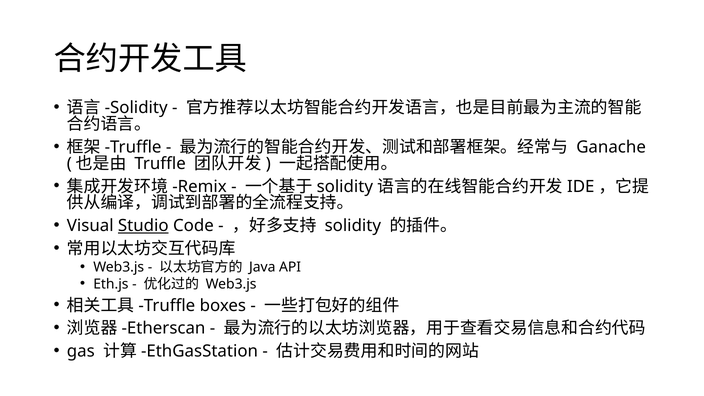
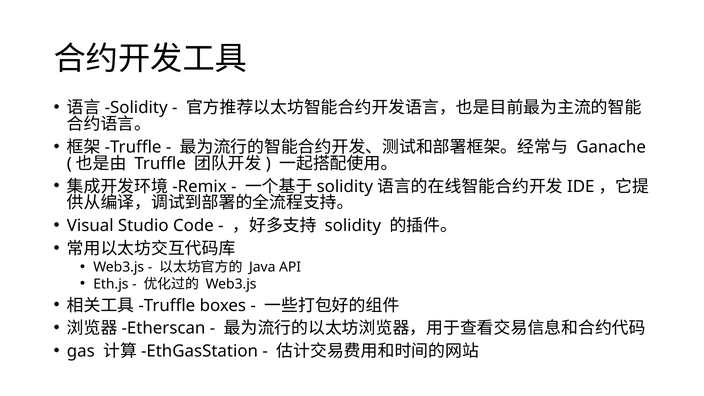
Studio underline: present -> none (143, 226)
